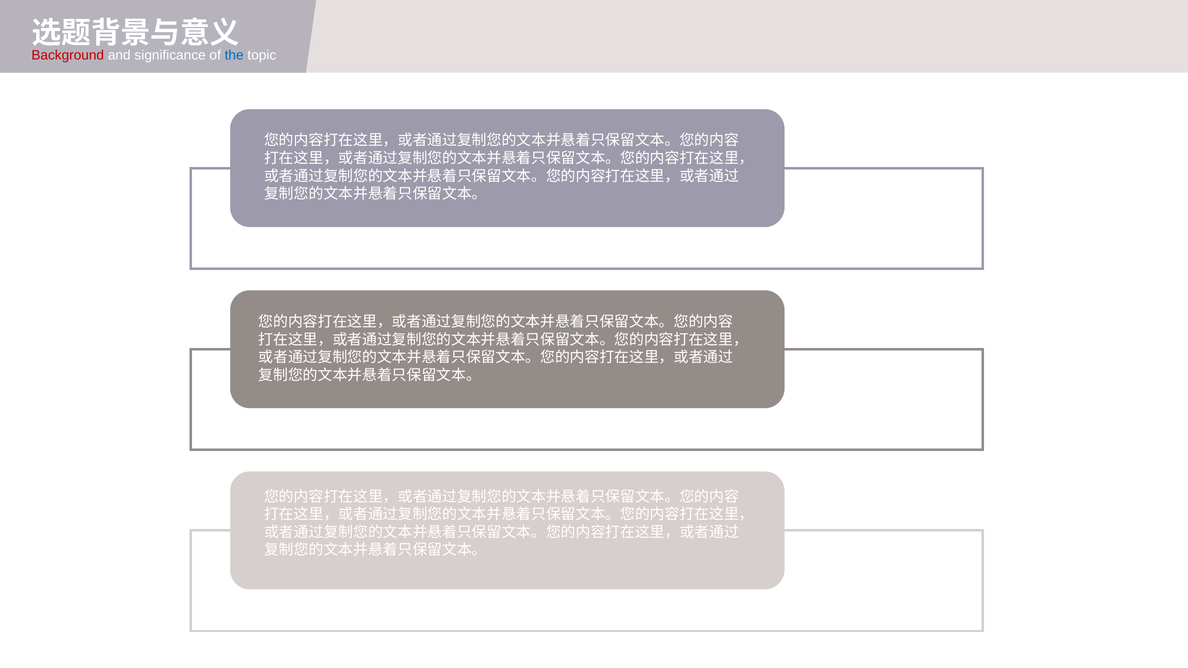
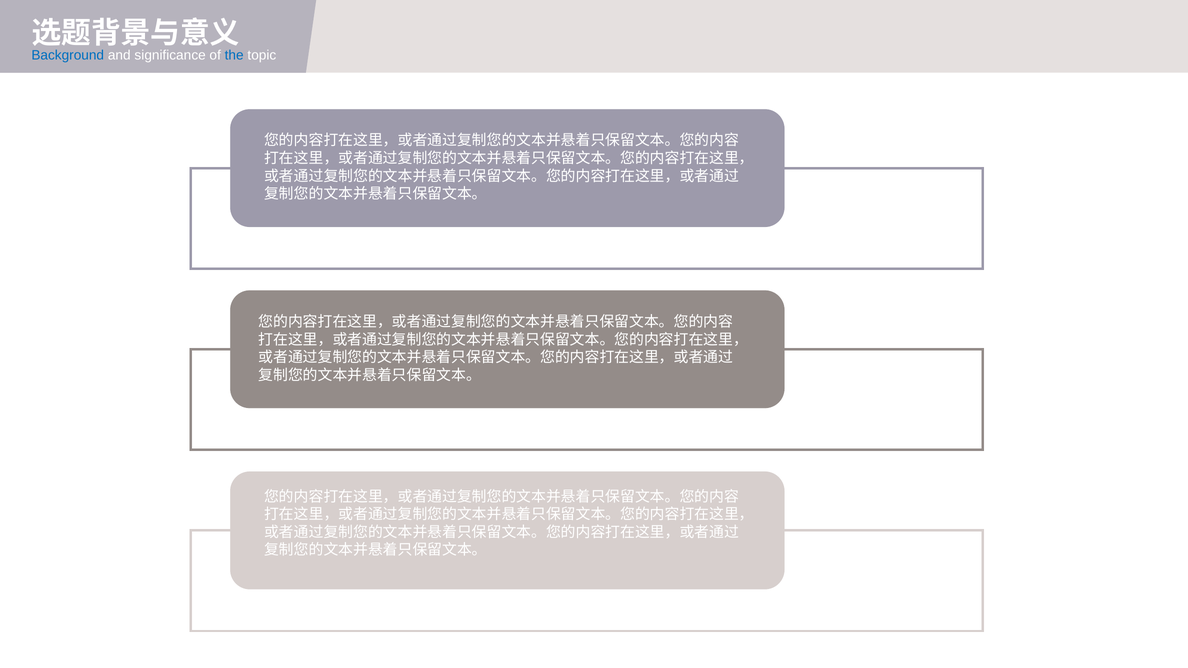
Background colour: red -> blue (68, 55)
